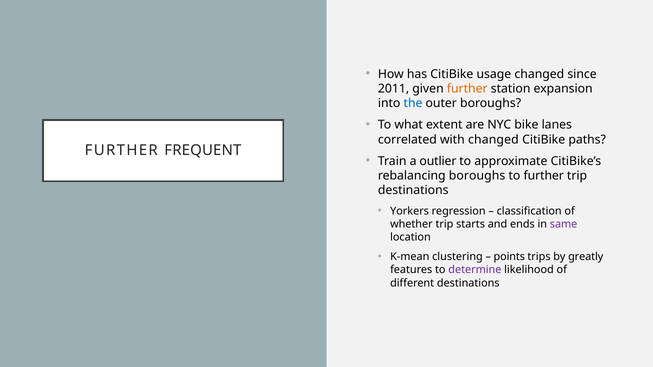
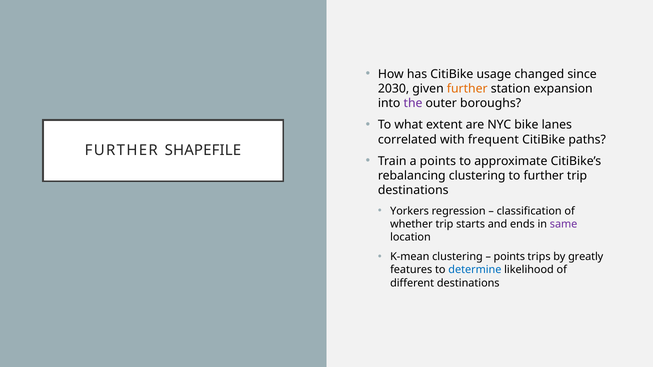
2011: 2011 -> 2030 (394, 89)
the colour: blue -> purple (413, 103)
with changed: changed -> frequent (493, 140)
FREQUENT: FREQUENT -> SHAPEFILE (203, 151)
a outlier: outlier -> points (438, 161)
rebalancing boroughs: boroughs -> clustering (477, 176)
determine colour: purple -> blue (475, 270)
